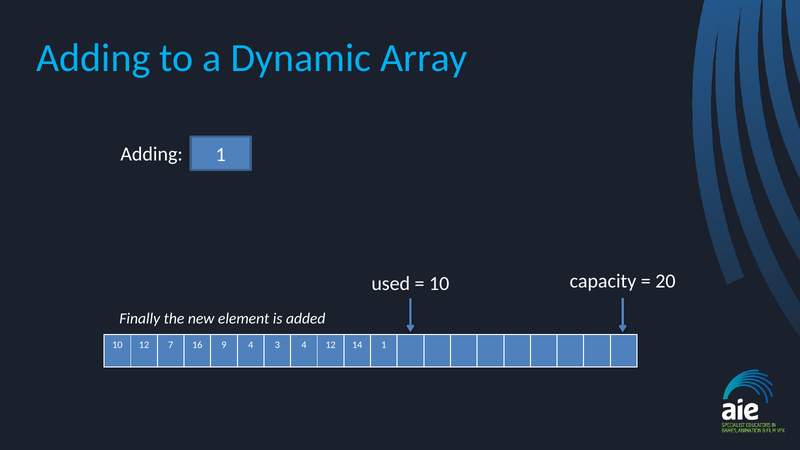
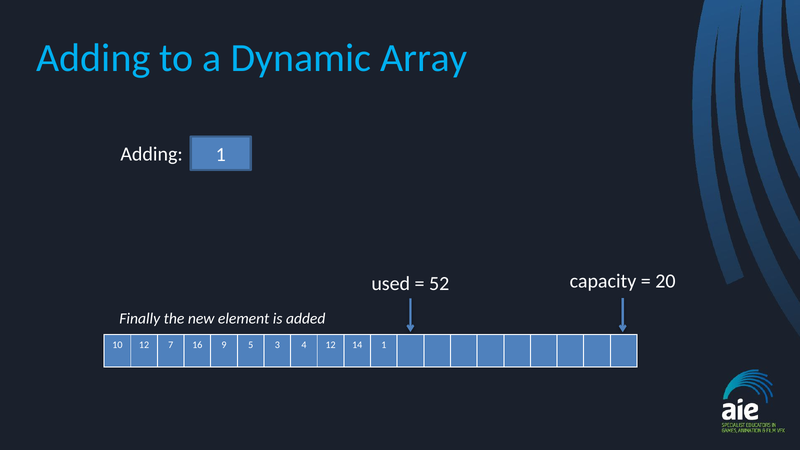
10: 10 -> 52 (439, 284)
9 4: 4 -> 5 (251, 345)
